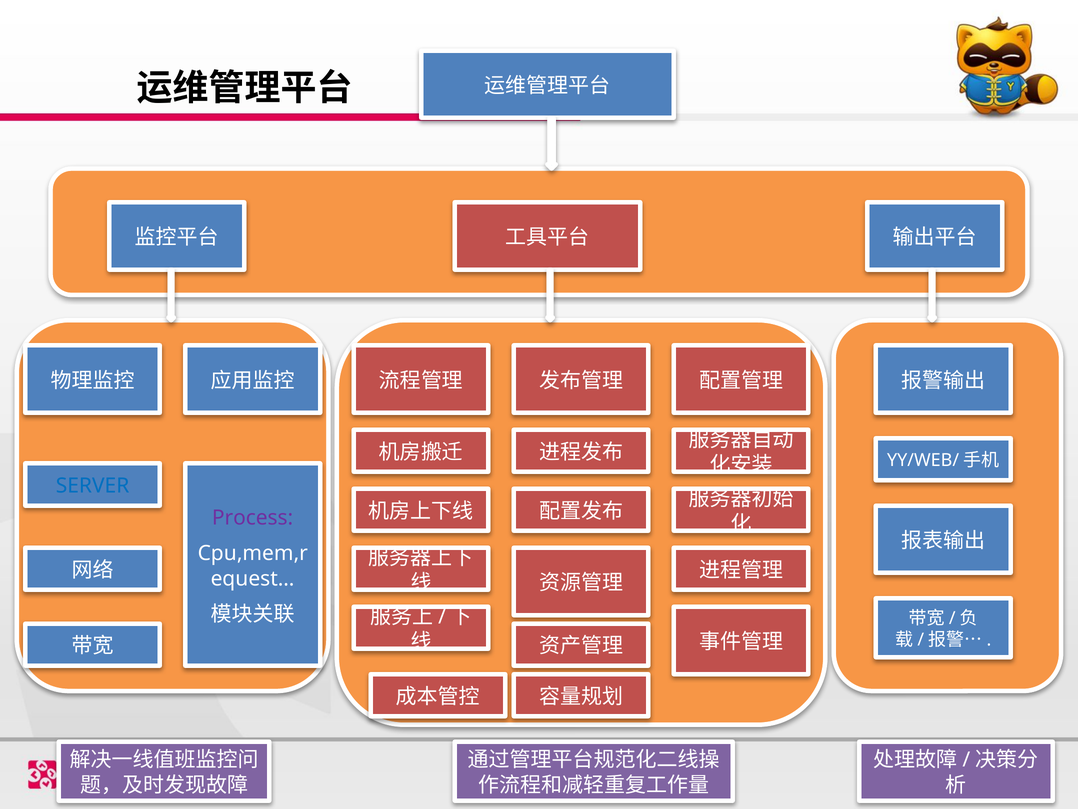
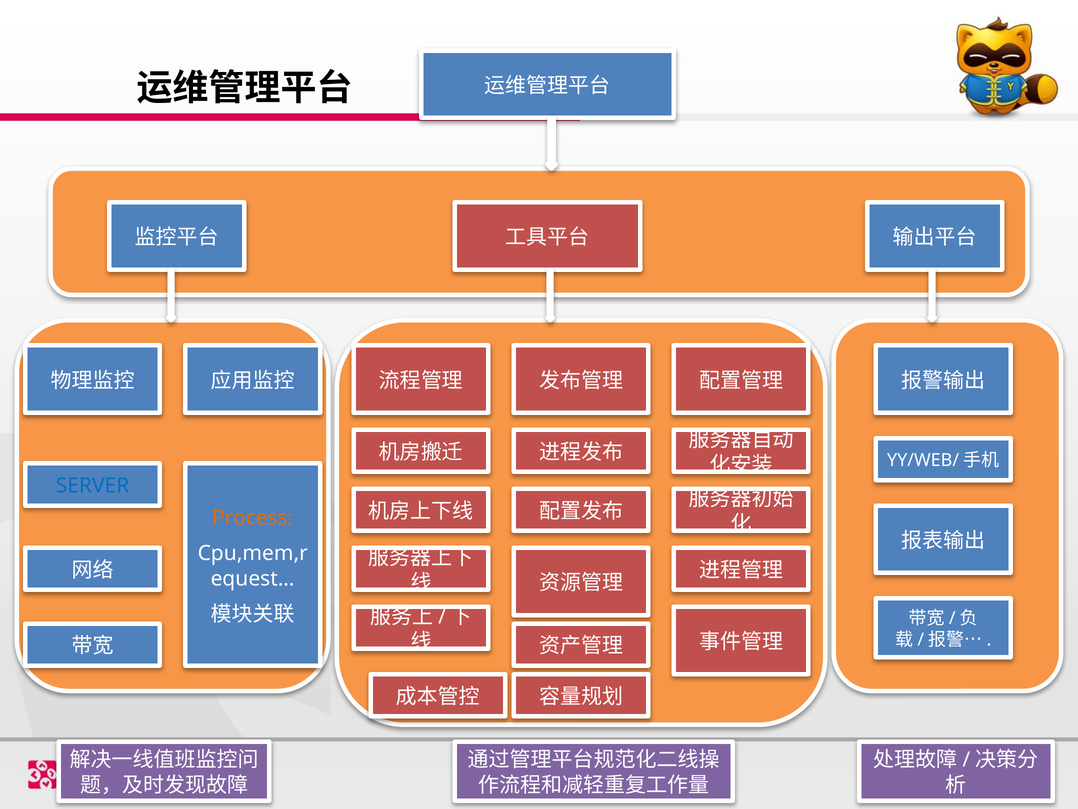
Process colour: purple -> orange (253, 517)
